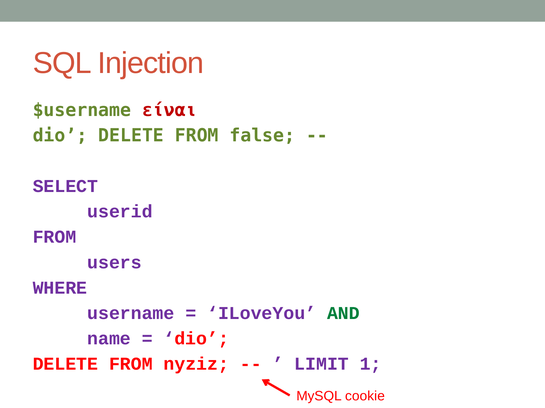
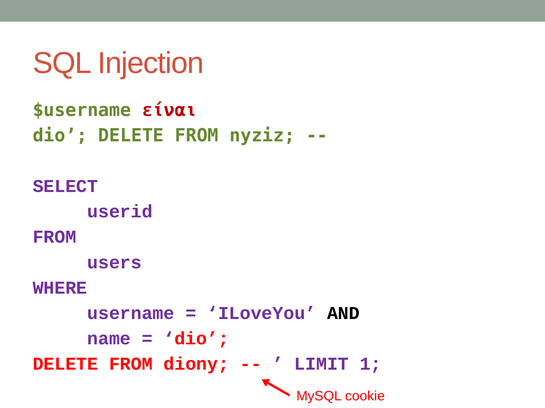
false: false -> nyziz (262, 136)
AND colour: green -> black (343, 314)
nyziz: nyziz -> diony (196, 365)
